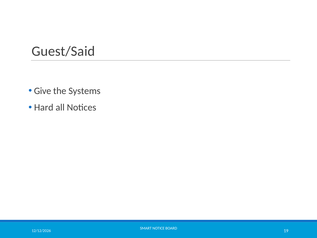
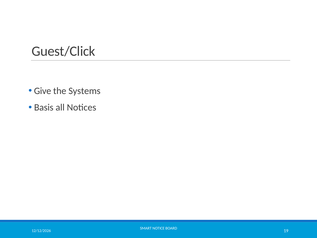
Guest/Said: Guest/Said -> Guest/Click (63, 51)
Hard: Hard -> Basis (44, 107)
